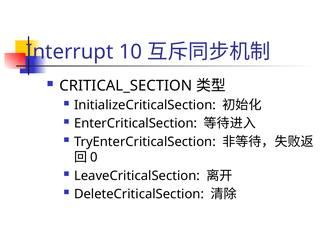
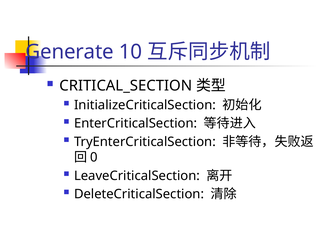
Interrupt: Interrupt -> Generate (70, 52)
